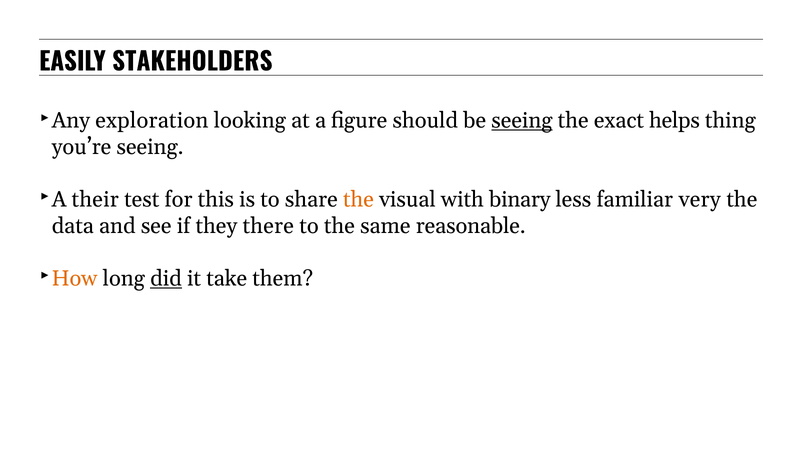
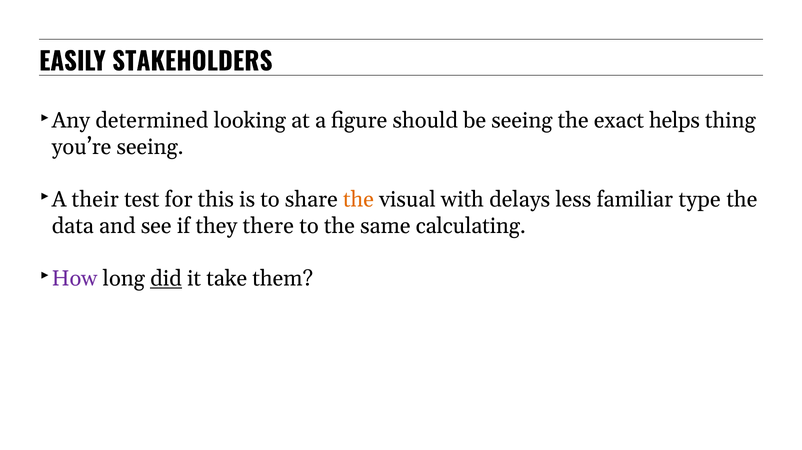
exploration: exploration -> determined (152, 121)
seeing underline: present -> none (522, 121)
binary: binary -> delays (520, 200)
very: very -> type (700, 200)
reasonable: reasonable -> calculating (471, 226)
How colour: orange -> purple (75, 279)
